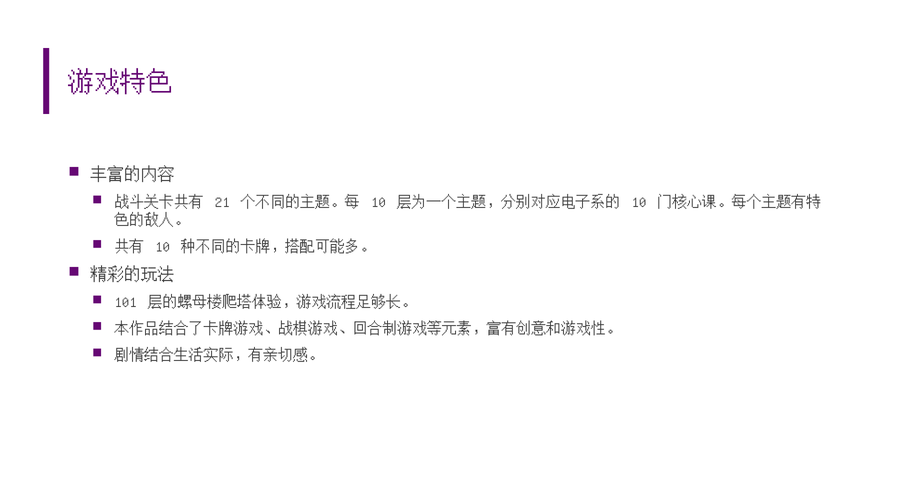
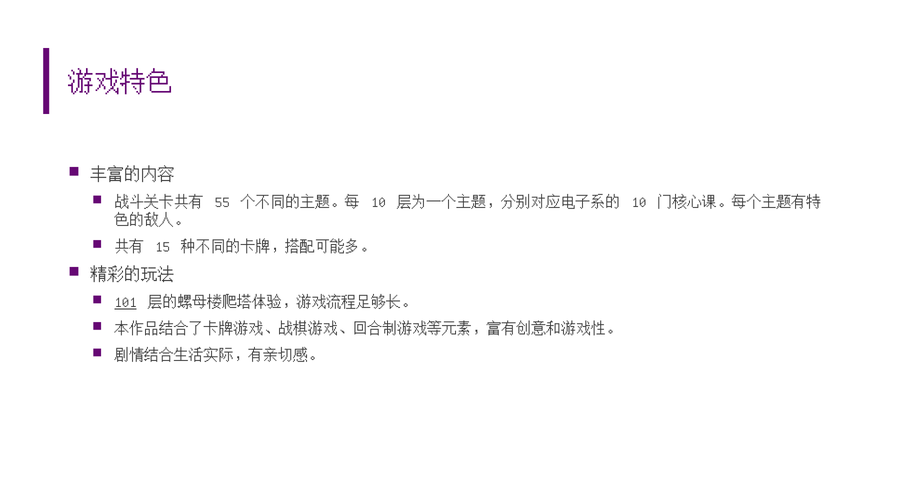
21: 21 -> 55 (222, 203)
10: 10 -> 15 (163, 247)
101 underline: none -> present (126, 303)
